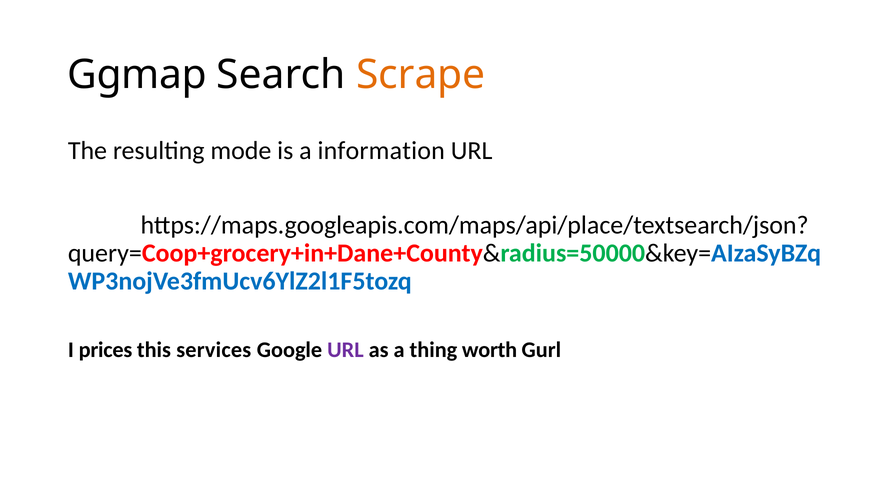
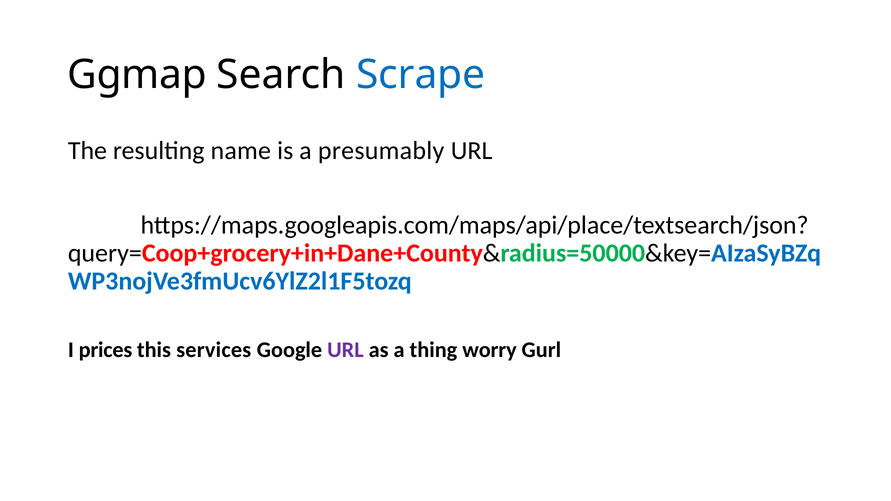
Scrape colour: orange -> blue (421, 75)
mode: mode -> name (241, 151)
information: information -> presumably (381, 151)
worth: worth -> worry (489, 350)
